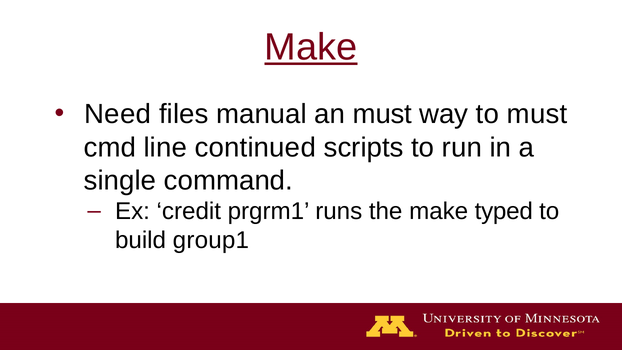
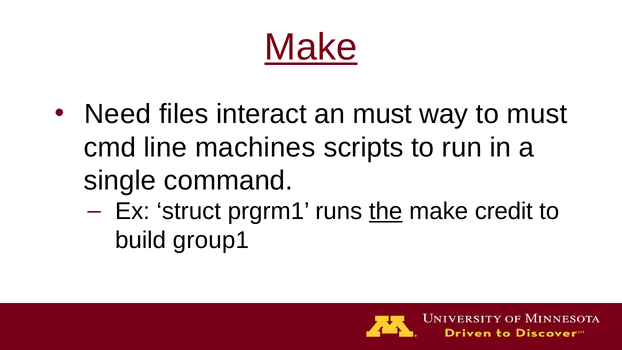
manual: manual -> interact (262, 114)
continued: continued -> machines (255, 147)
credit: credit -> struct (189, 211)
the underline: none -> present (386, 211)
typed: typed -> credit (504, 211)
